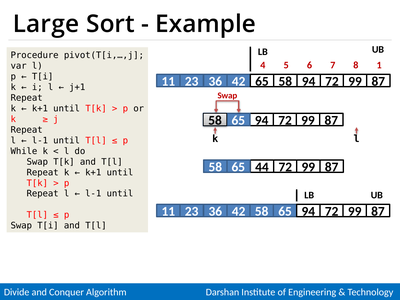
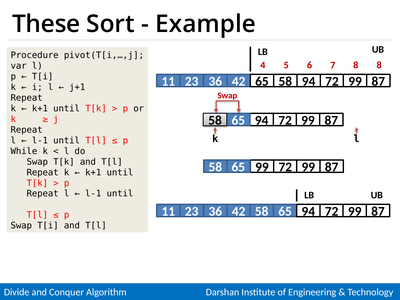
Large: Large -> These (46, 24)
8 1: 1 -> 8 (379, 65)
44: 44 -> 99 (262, 167)
